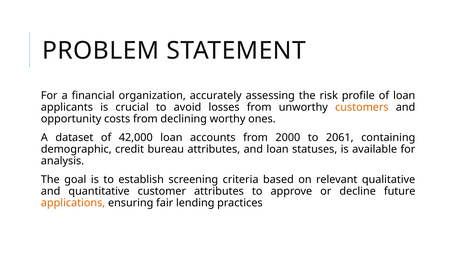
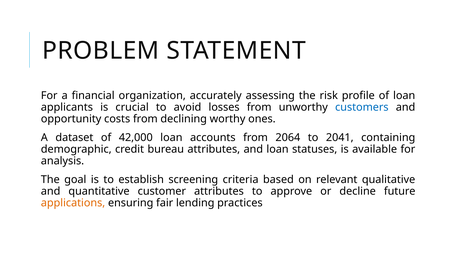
customers colour: orange -> blue (362, 107)
2000: 2000 -> 2064 (288, 138)
2061: 2061 -> 2041 (340, 138)
